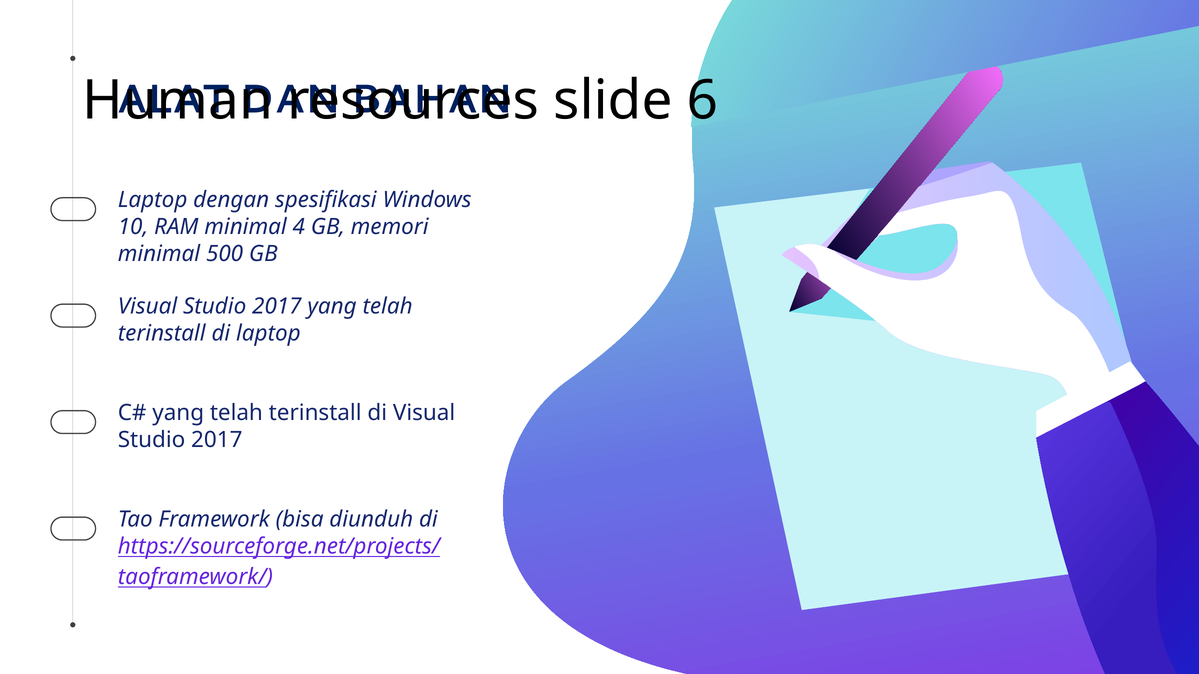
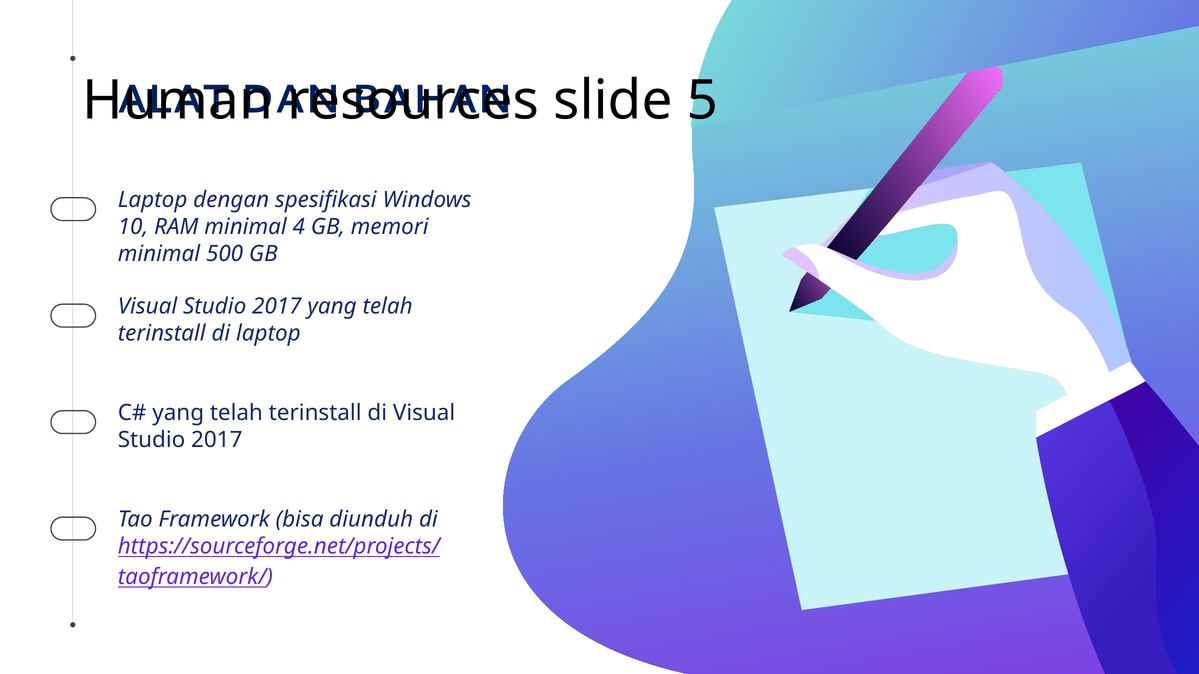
6: 6 -> 5 (703, 101)
